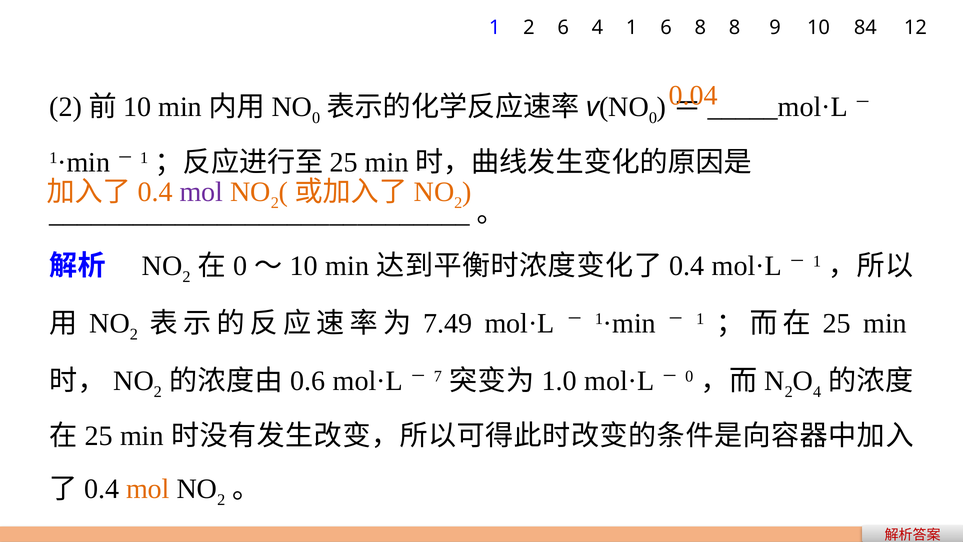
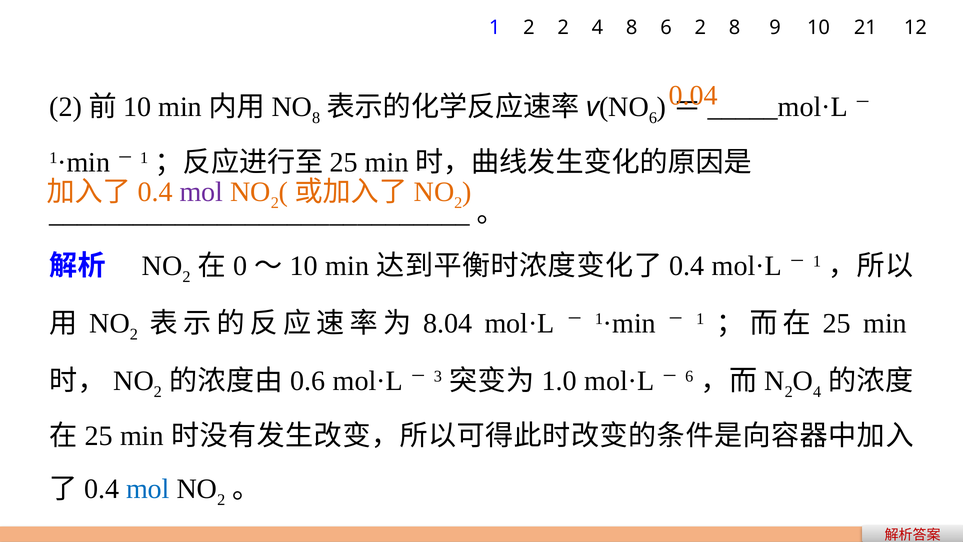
2 6: 6 -> 2 (563, 28)
4 1: 1 -> 8 (632, 28)
6 8: 8 -> 2 (700, 28)
84: 84 -> 21 (865, 28)
0: 0 -> 8 (316, 118)
0: 0 -> 6 (653, 118)
7.49: 7.49 -> 8.04 (448, 323)
7: 7 -> 3 (438, 376)
0: 0 -> 6 (689, 376)
mol colour: orange -> blue (148, 489)
